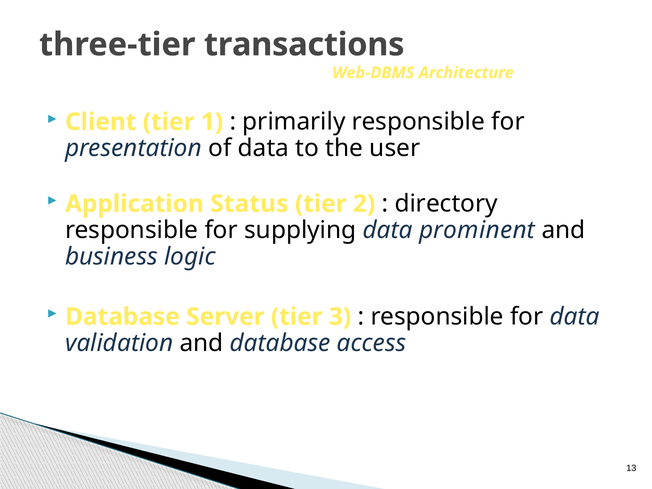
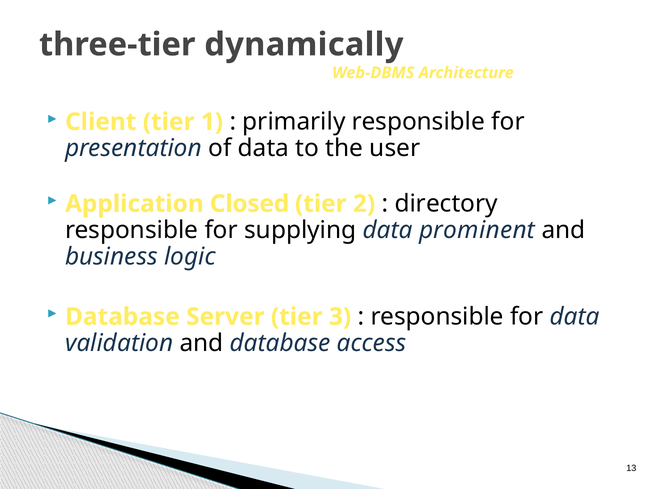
transactions: transactions -> dynamically (304, 45)
Status: Status -> Closed (250, 204)
